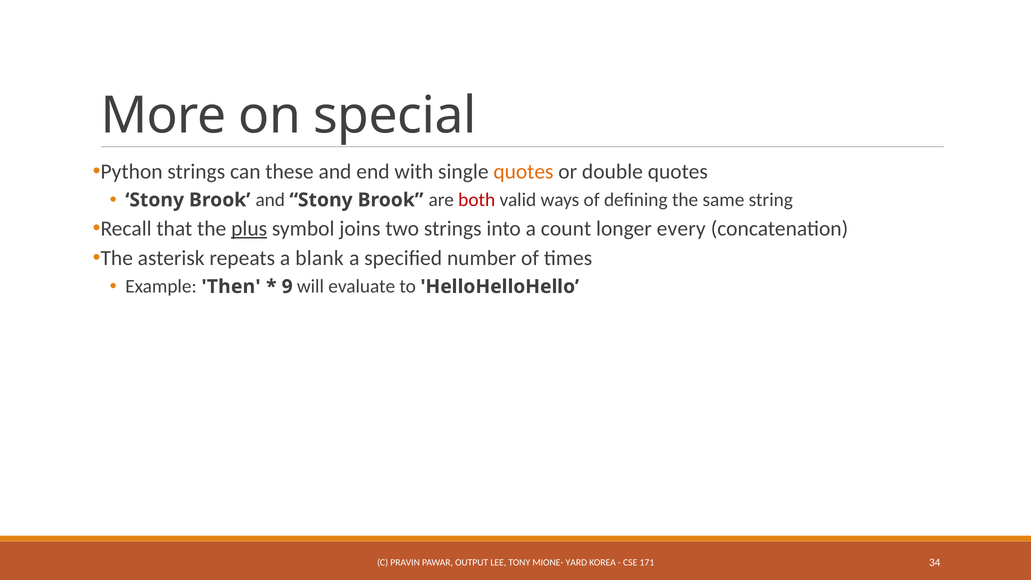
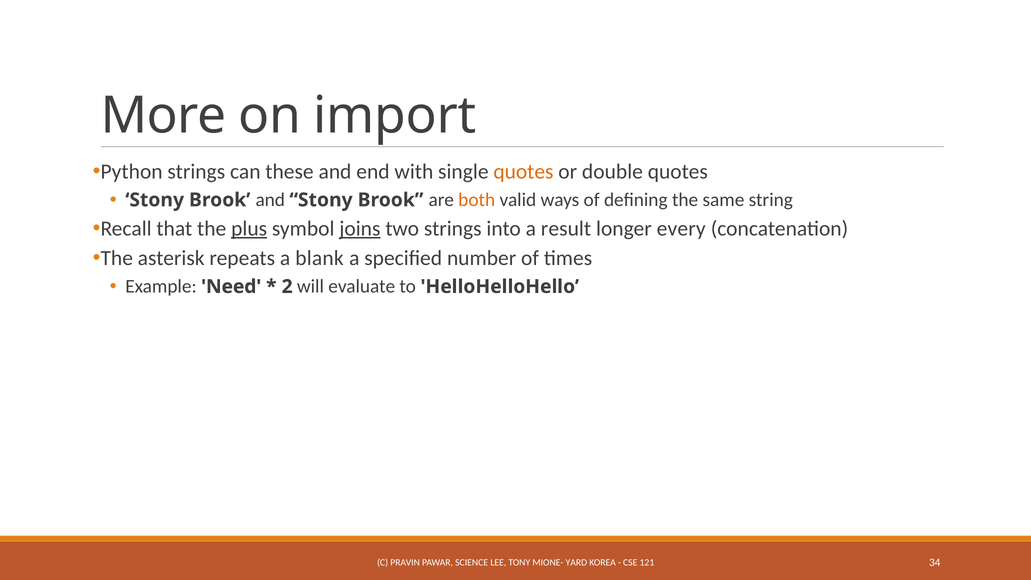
special: special -> import (395, 116)
both colour: red -> orange (477, 200)
joins underline: none -> present (360, 228)
count: count -> result (566, 228)
Then: Then -> Need (231, 287)
9: 9 -> 2 (287, 287)
OUTPUT: OUTPUT -> SCIENCE (472, 562)
171: 171 -> 121 (647, 562)
